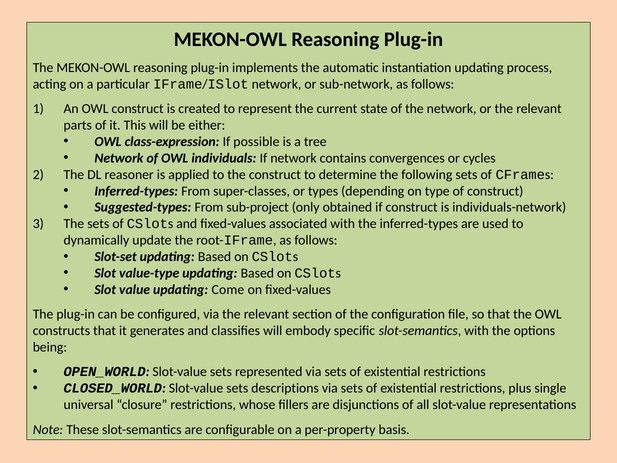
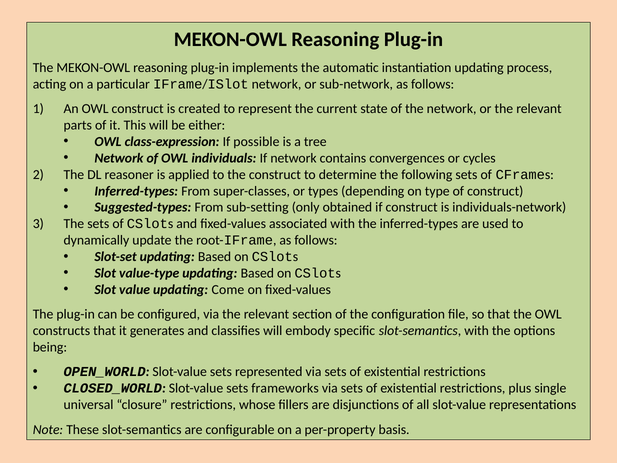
sub-project: sub-project -> sub-setting (258, 207)
descriptions: descriptions -> frameworks (285, 388)
